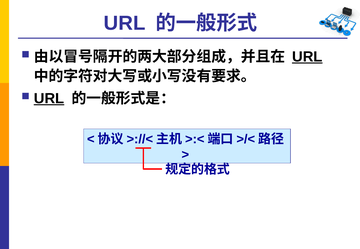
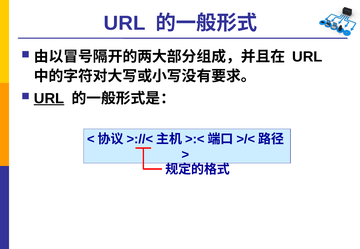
URL underline: present -> none (307, 57)
